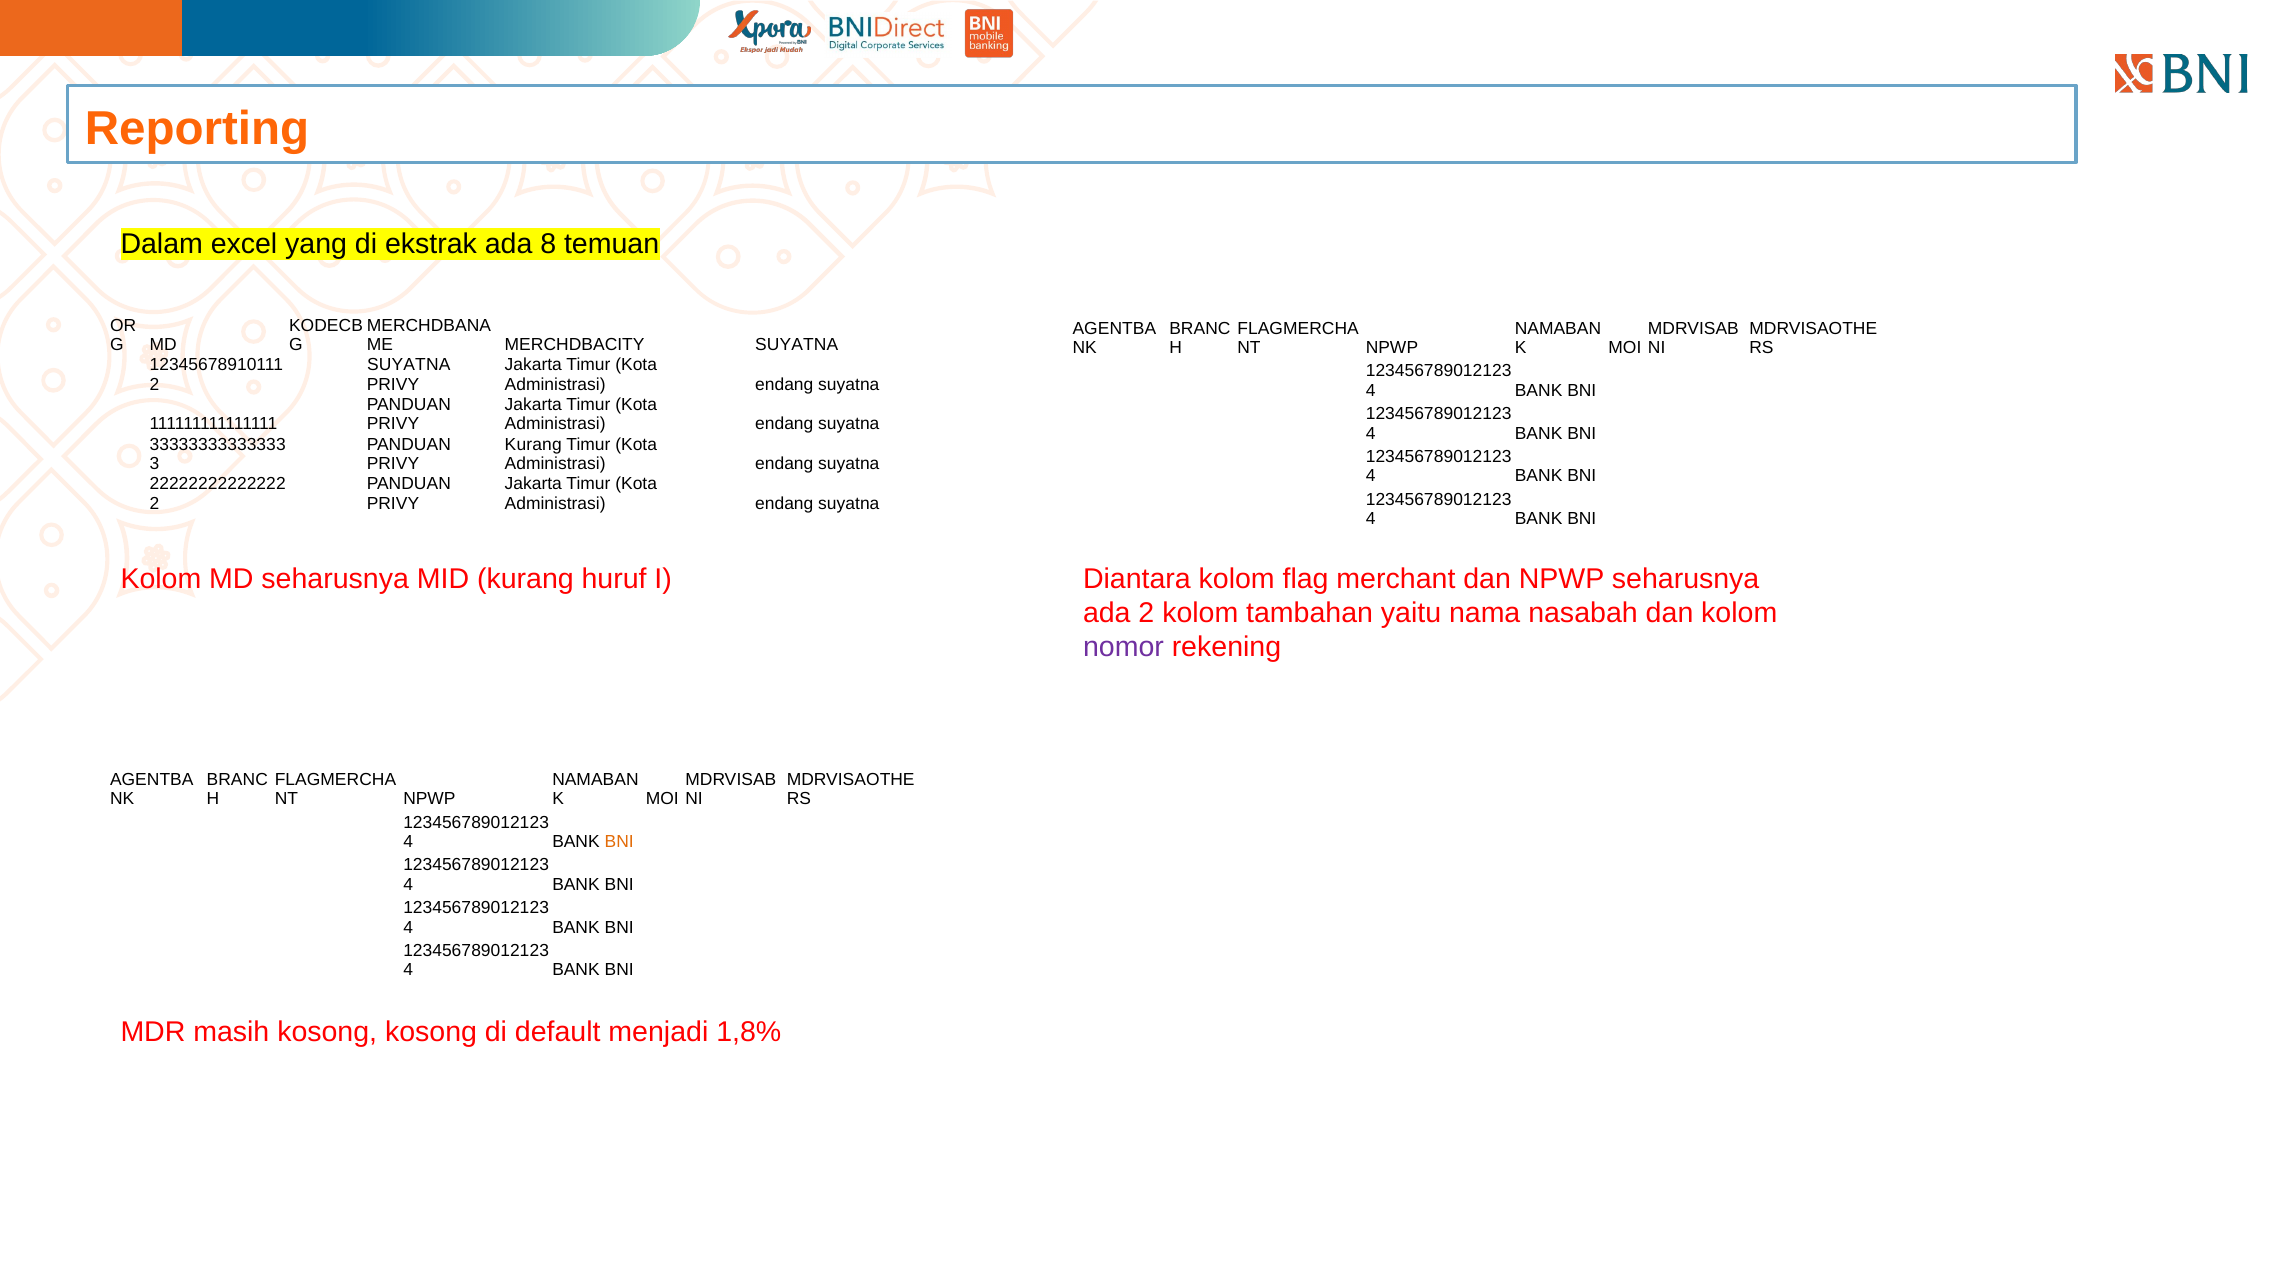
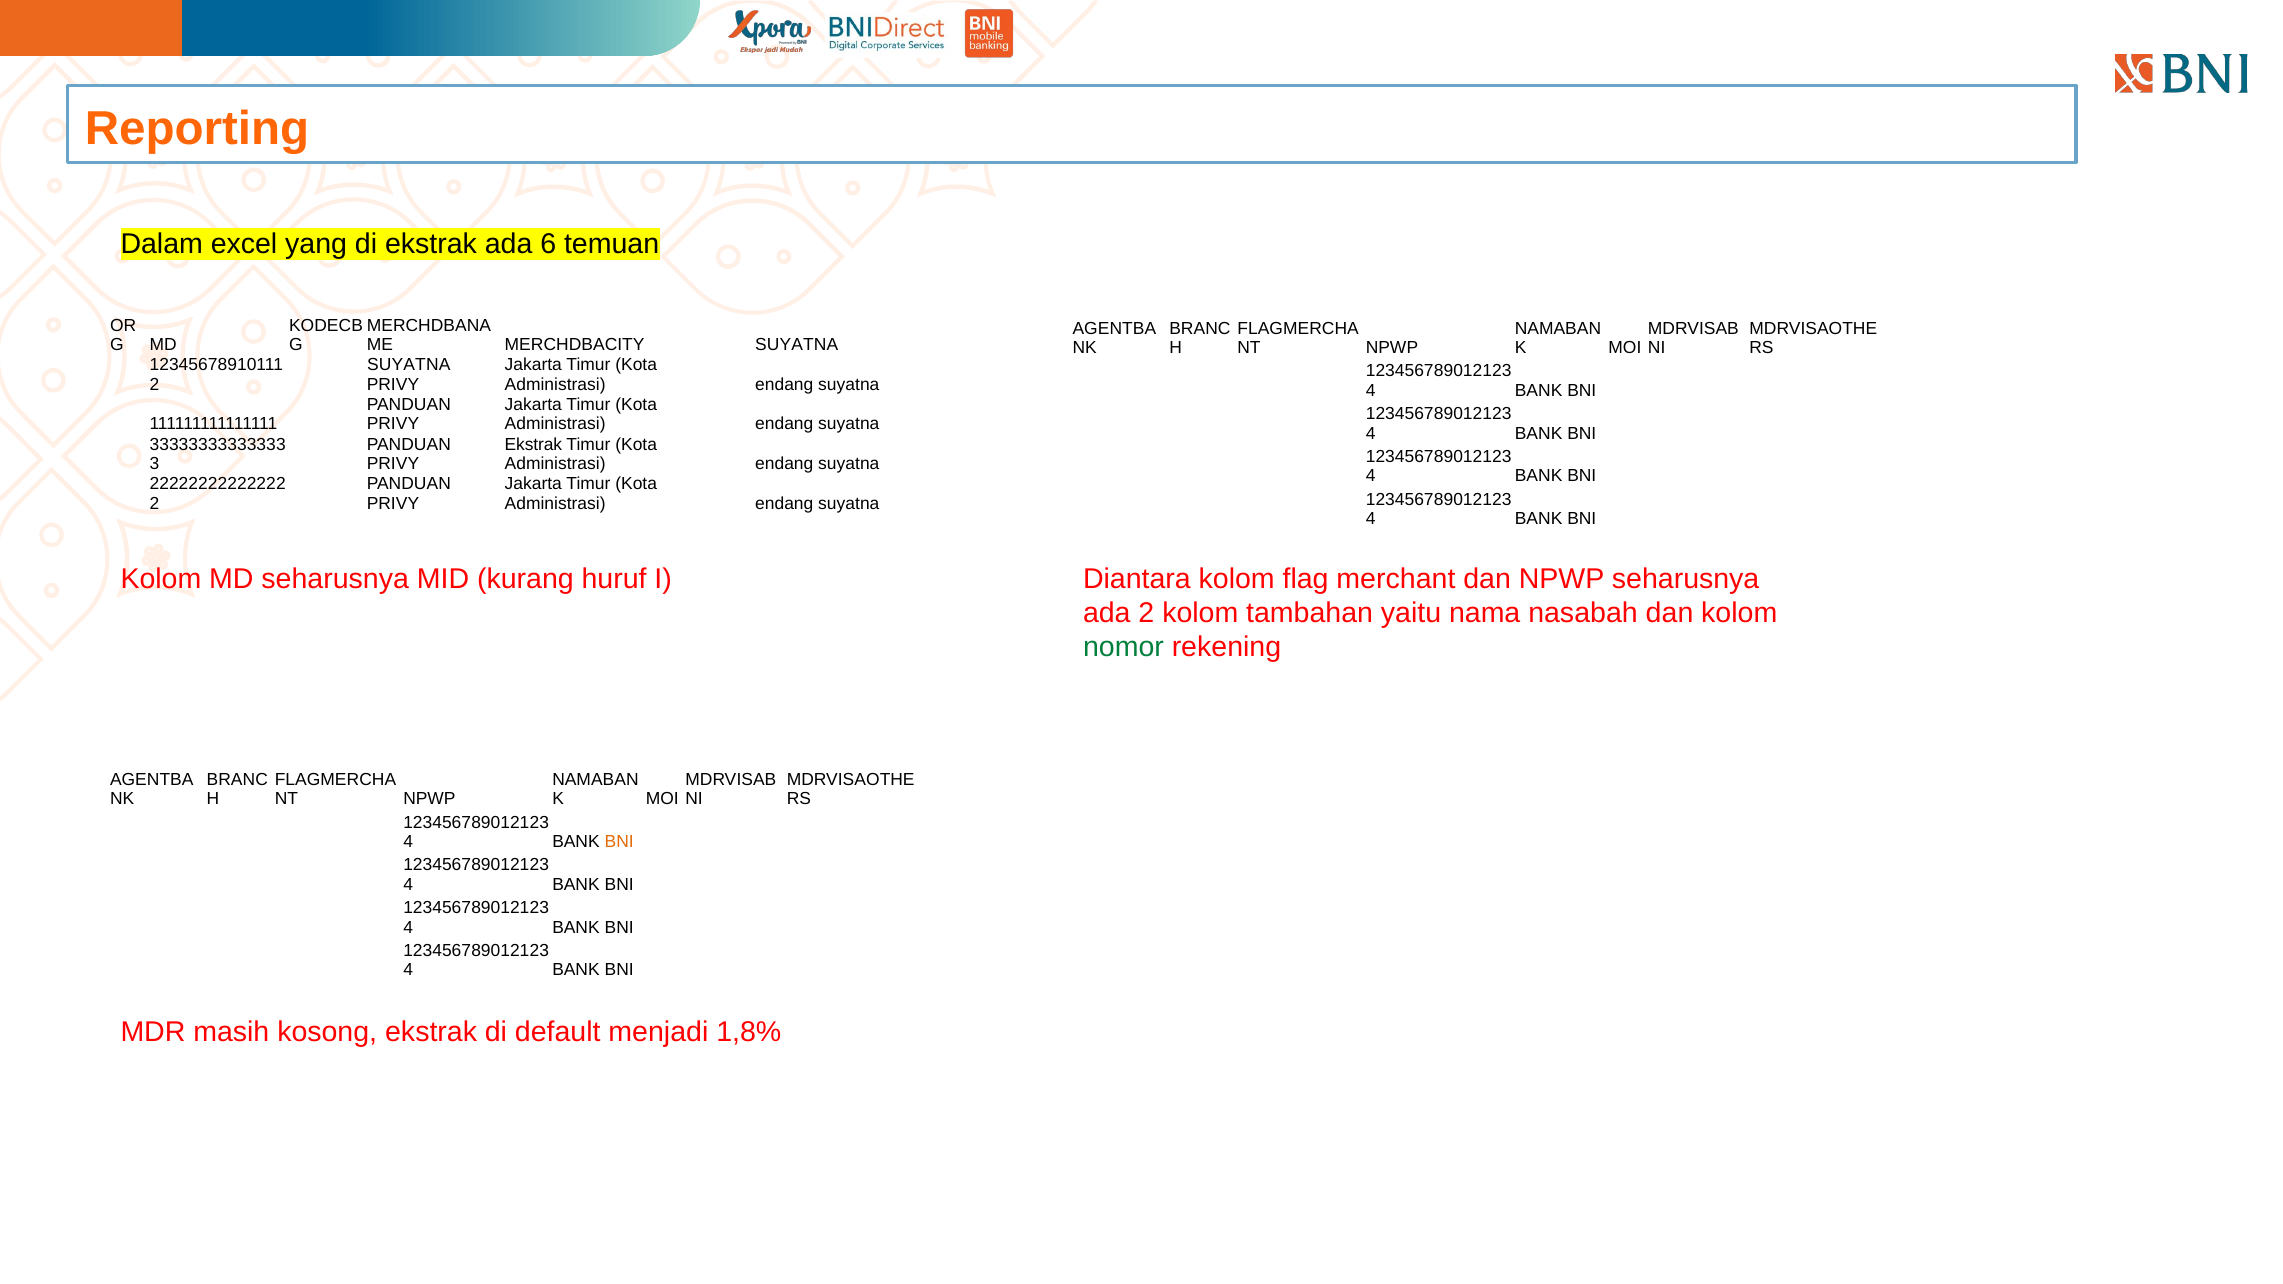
8: 8 -> 6 (548, 244)
Kurang: Kurang -> Ekstrak (533, 444)
nomor colour: purple -> green (1124, 647)
kosong kosong: kosong -> ekstrak (431, 1032)
